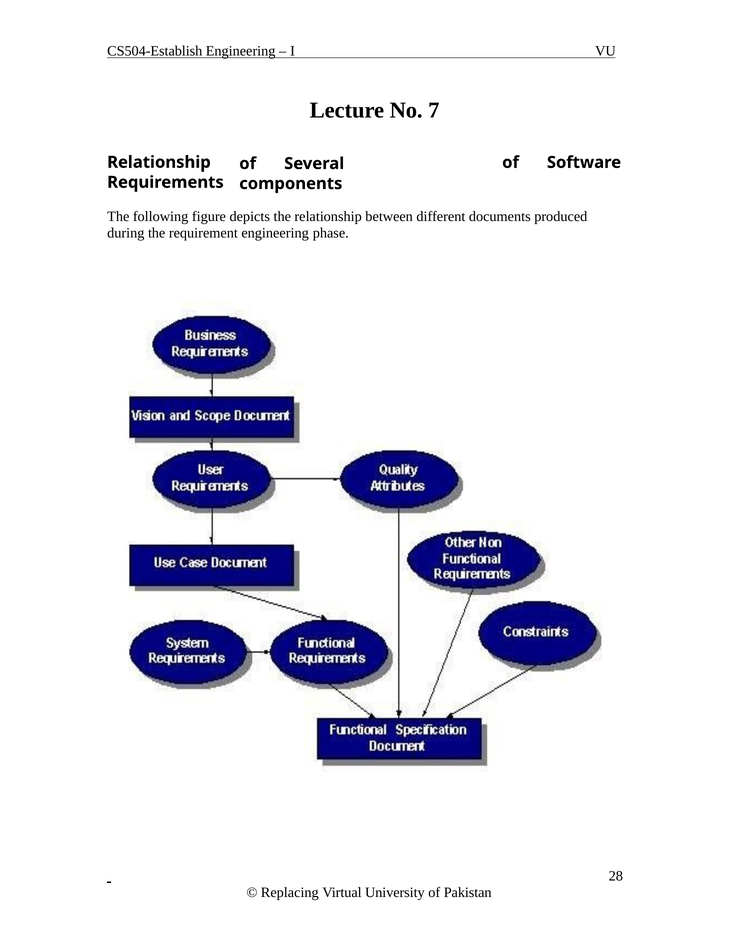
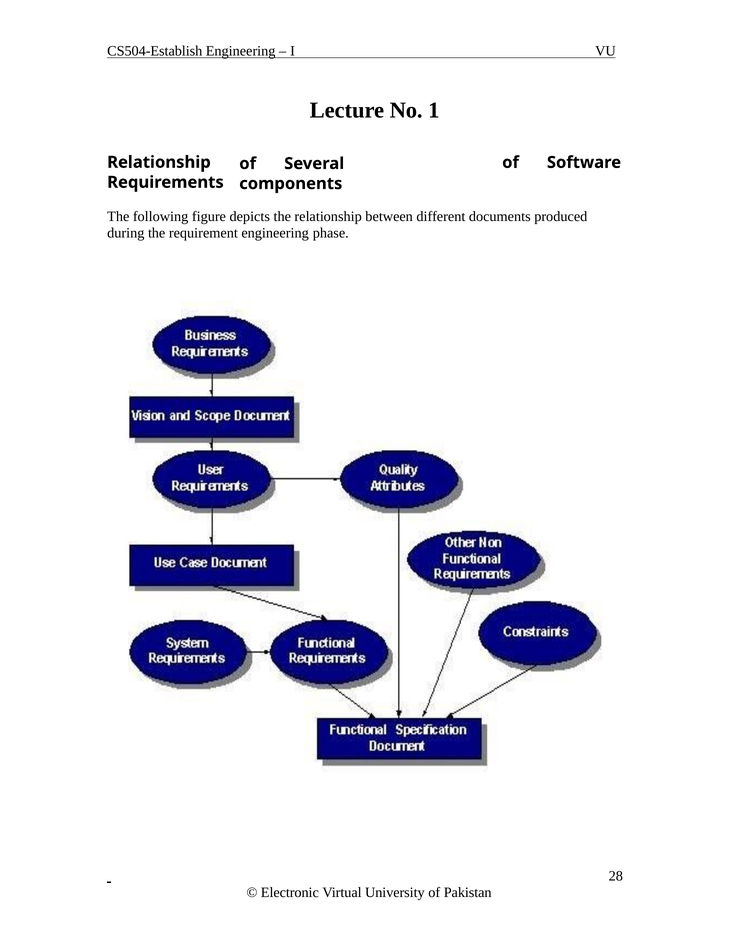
7: 7 -> 1 (434, 110)
Replacing: Replacing -> Electronic (290, 892)
